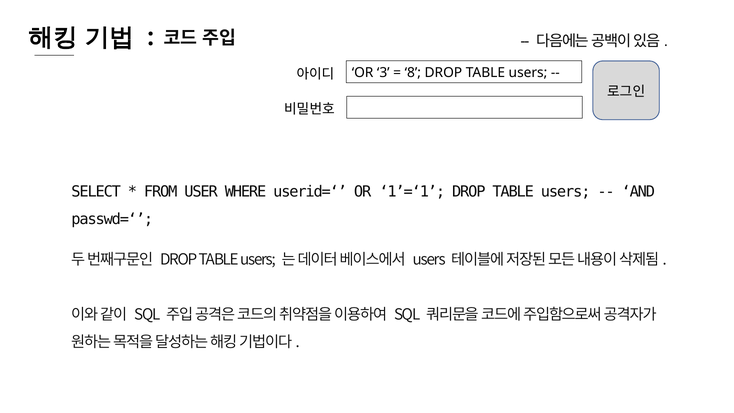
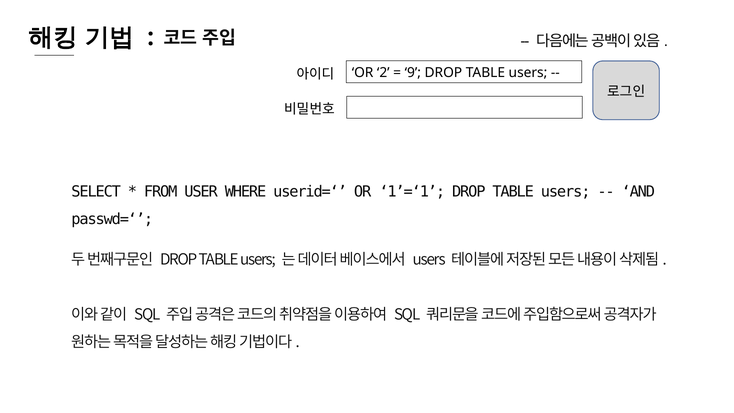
3: 3 -> 2 (383, 73)
8: 8 -> 9 (413, 73)
